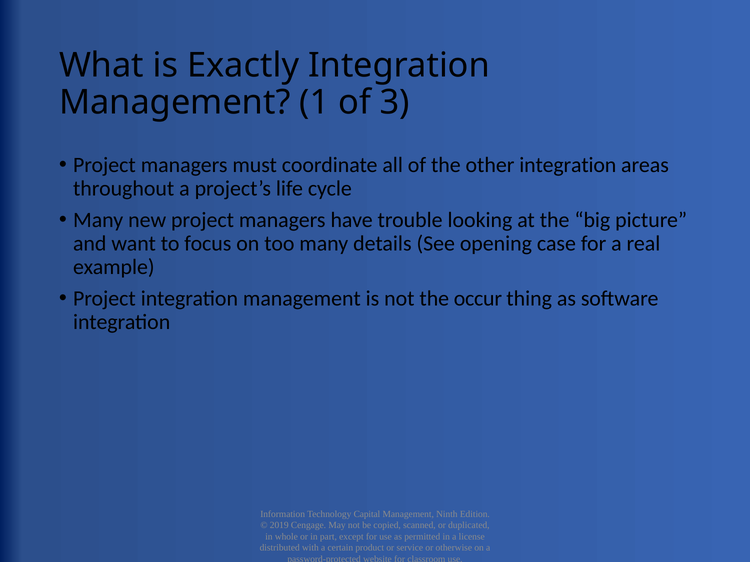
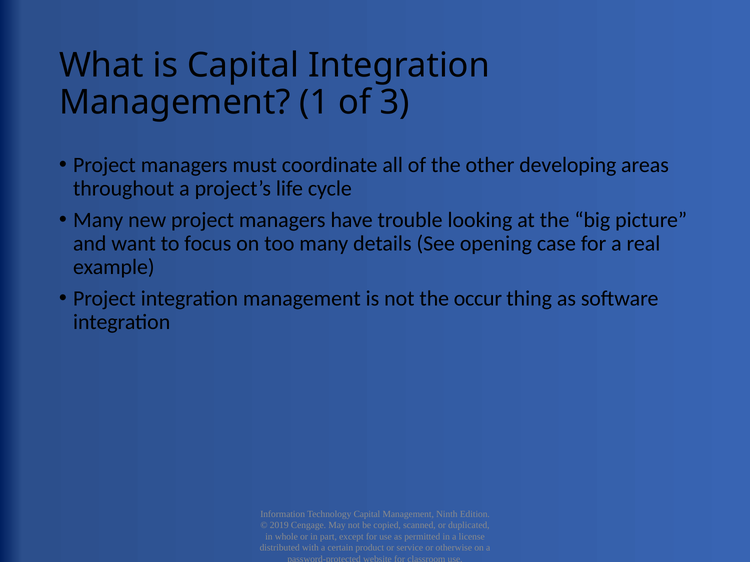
is Exactly: Exactly -> Capital (243, 66)
other integration: integration -> developing (568, 165)
